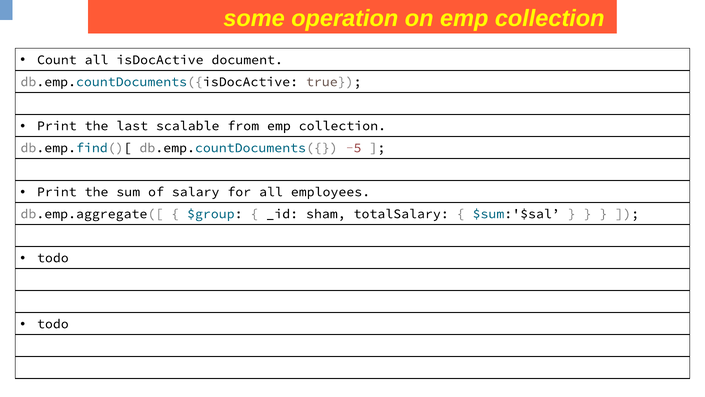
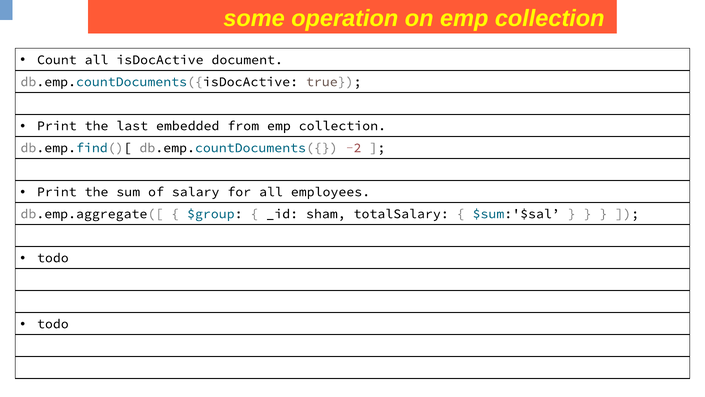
scalable: scalable -> embedded (188, 126)
-5: -5 -> -2 (354, 148)
